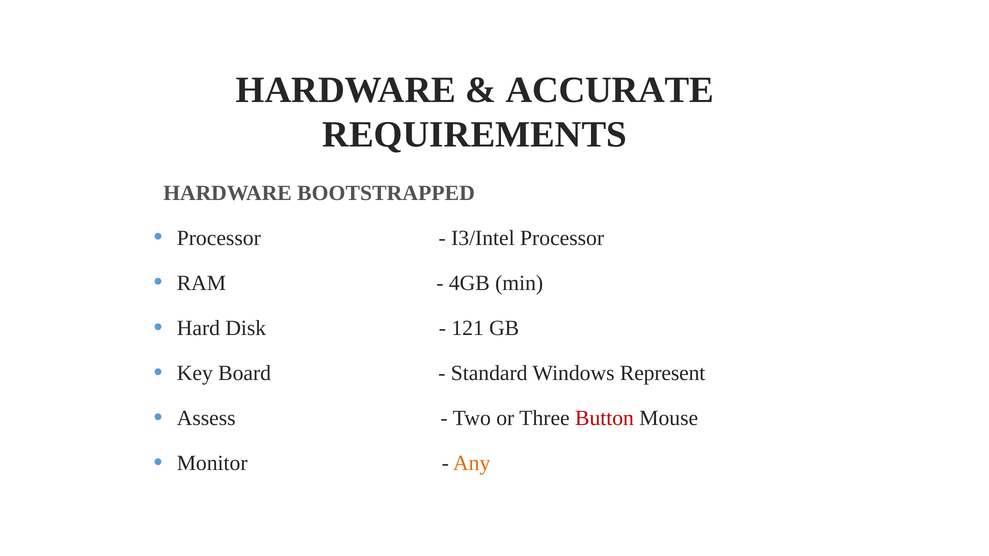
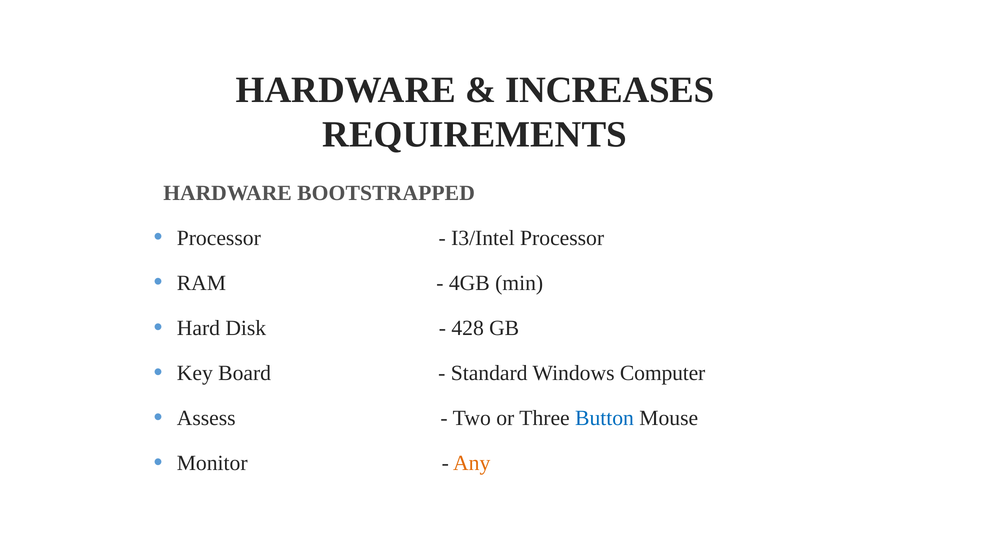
ACCURATE: ACCURATE -> INCREASES (610, 90)
121: 121 -> 428 (468, 328)
Represent: Represent -> Computer (663, 373)
Button colour: red -> blue (605, 418)
